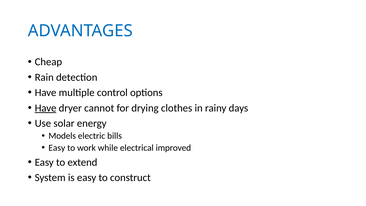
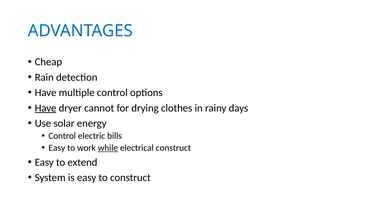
Models: Models -> Control (62, 136)
while underline: none -> present (108, 148)
electrical improved: improved -> construct (173, 148)
